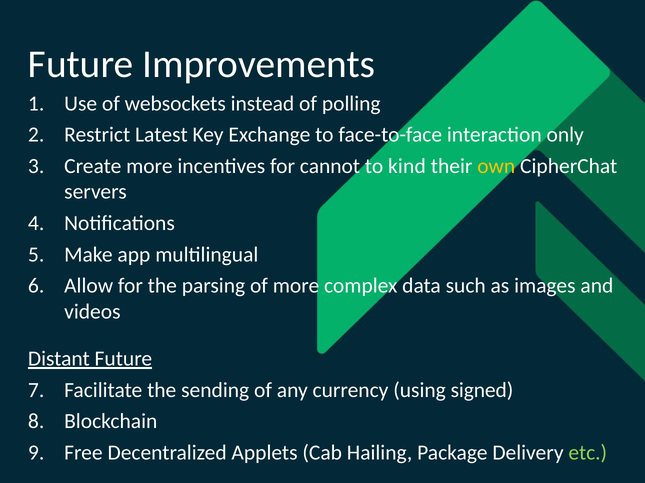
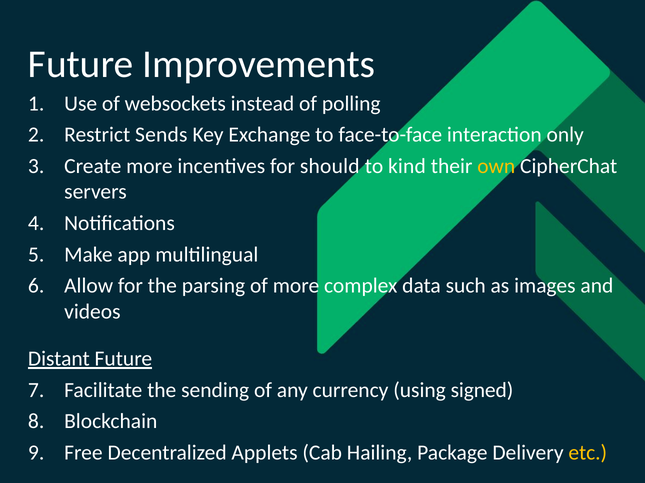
Latest: Latest -> Sends (161, 135)
cannot: cannot -> should (330, 166)
etc colour: light green -> yellow (588, 453)
